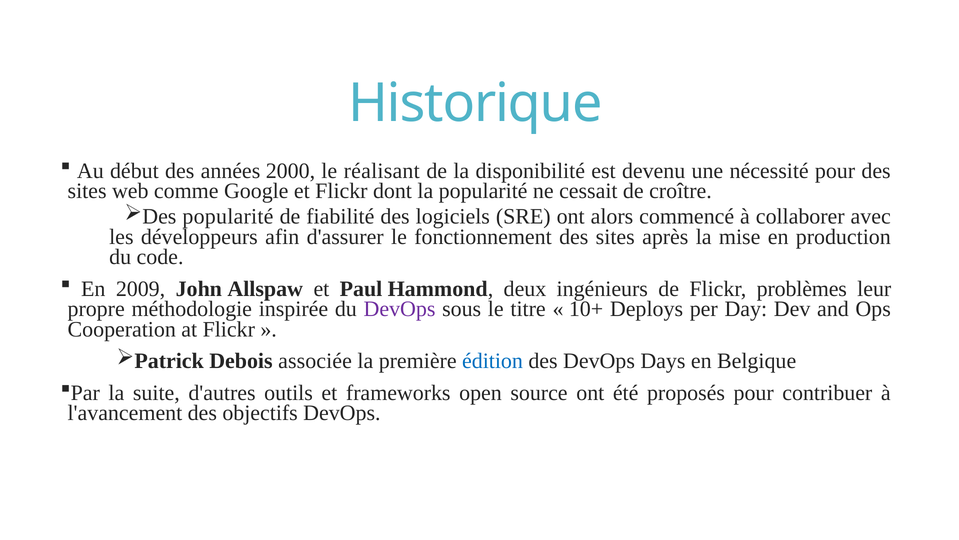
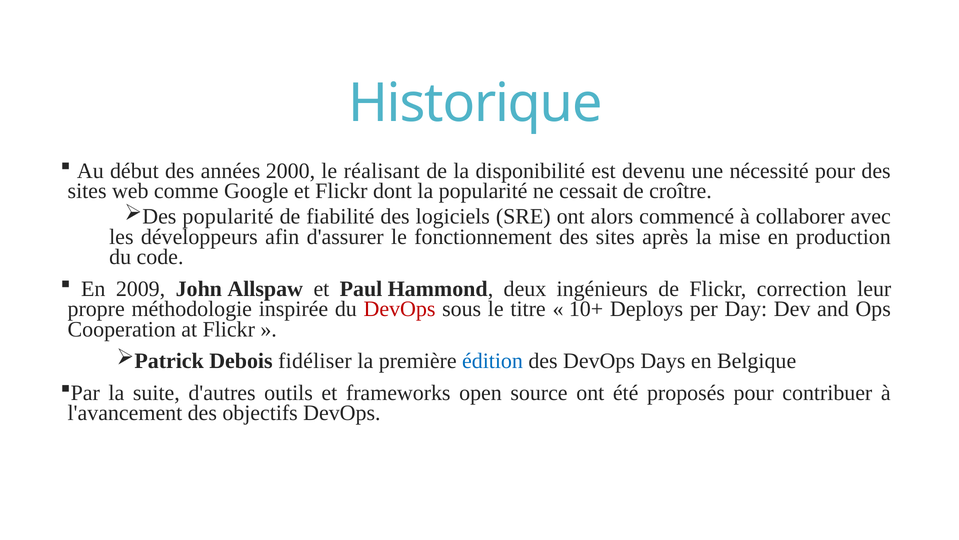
problèmes: problèmes -> correction (802, 289)
DevOps colour: purple -> red (400, 309)
associée: associée -> fidéliser (315, 361)
